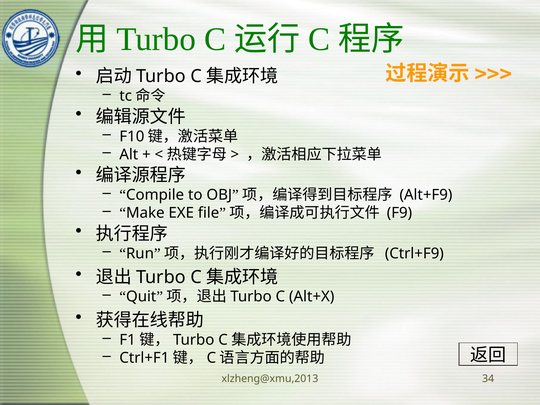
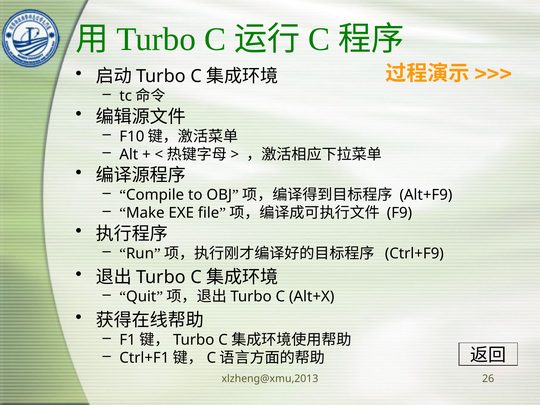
34: 34 -> 26 (488, 379)
